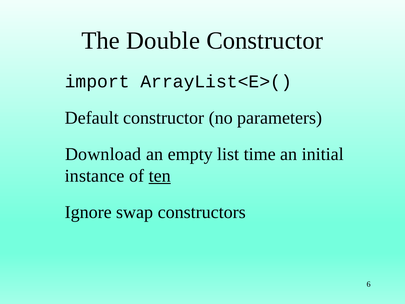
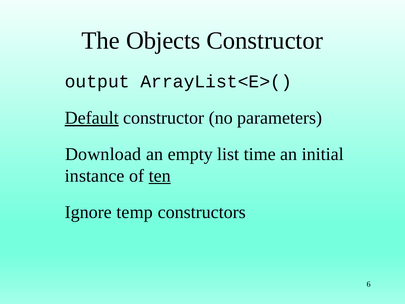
Double: Double -> Objects (163, 41)
import: import -> output (97, 82)
Default underline: none -> present (92, 118)
swap: swap -> temp (135, 212)
